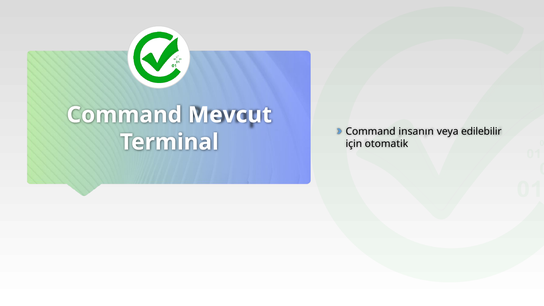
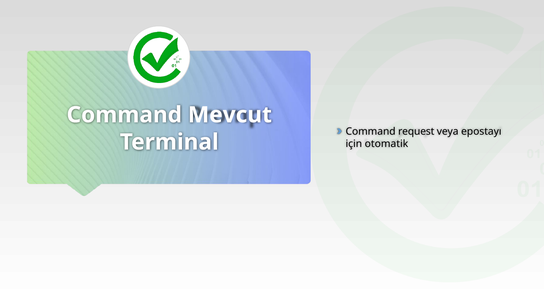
insanın: insanın -> request (416, 132)
edilebilir: edilebilir -> epostayı (481, 132)
